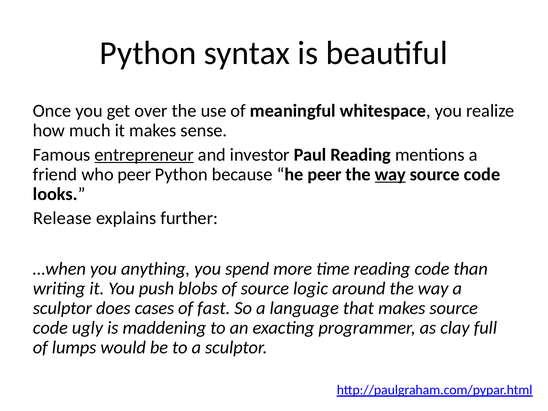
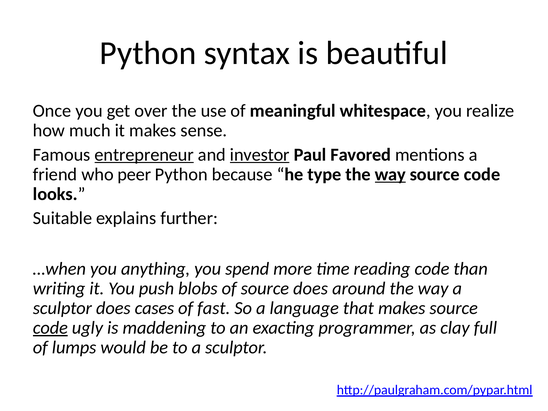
investor underline: none -> present (260, 155)
Paul Reading: Reading -> Favored (361, 155)
he peer: peer -> type (324, 174)
Release: Release -> Suitable (63, 218)
source logic: logic -> does (311, 288)
code underline: none -> present (50, 328)
